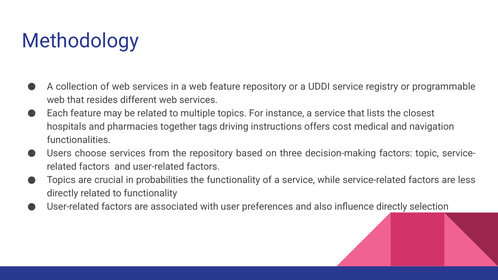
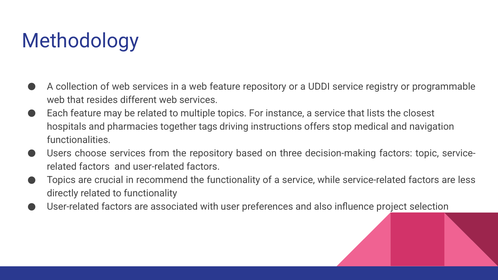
cost: cost -> stop (342, 127)
probabilities: probabilities -> recommend (162, 180)
influence directly: directly -> project (392, 207)
